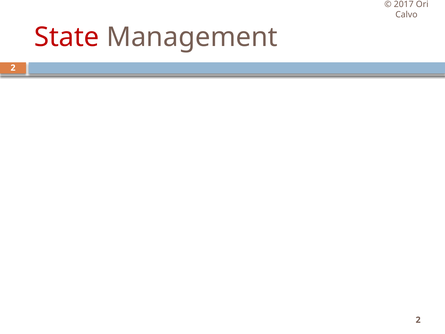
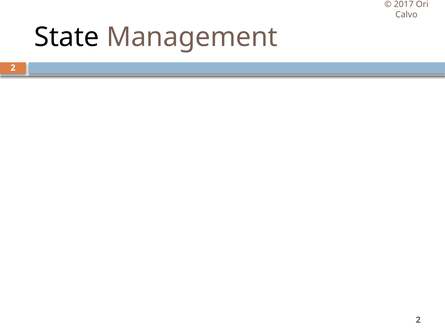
State colour: red -> black (67, 37)
